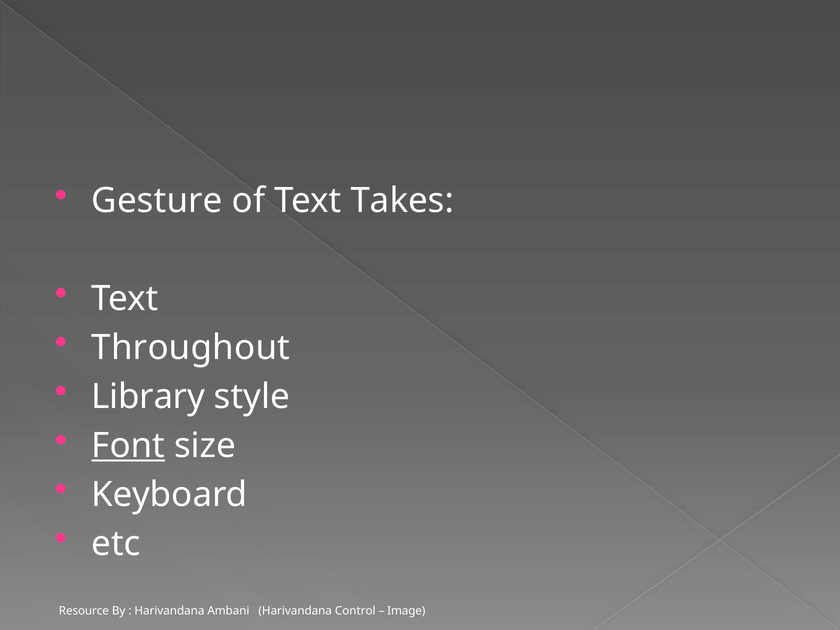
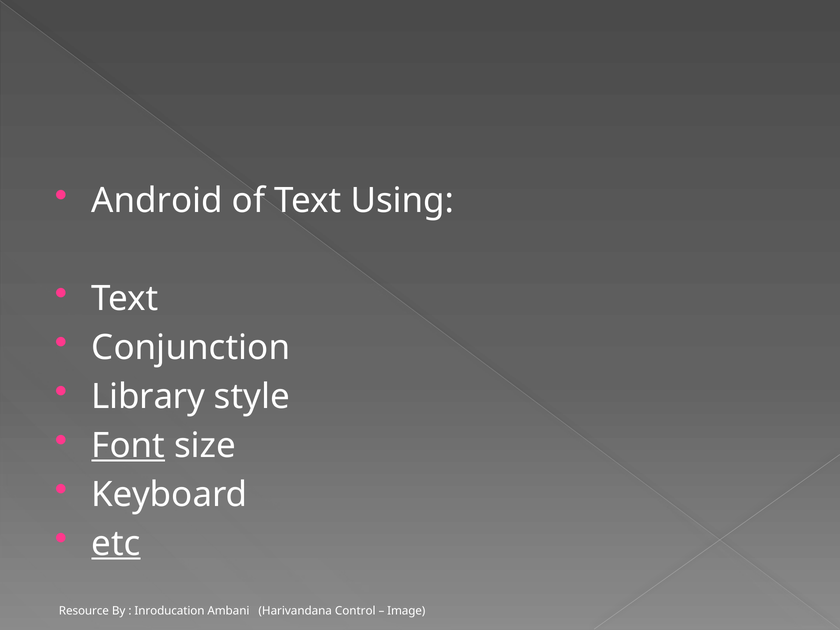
Gesture: Gesture -> Android (157, 201)
Takes: Takes -> Using (402, 201)
Throughout: Throughout -> Conjunction (191, 348)
etc underline: none -> present (116, 544)
Harivandana: Harivandana -> Inroducation (169, 611)
